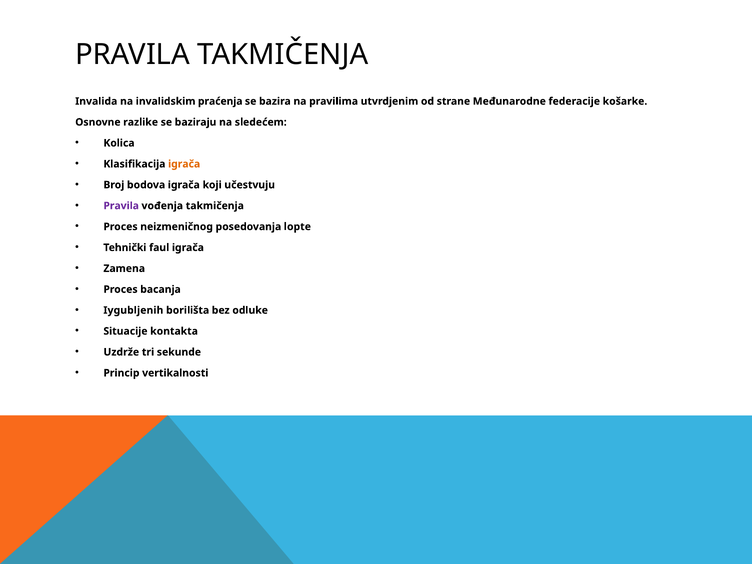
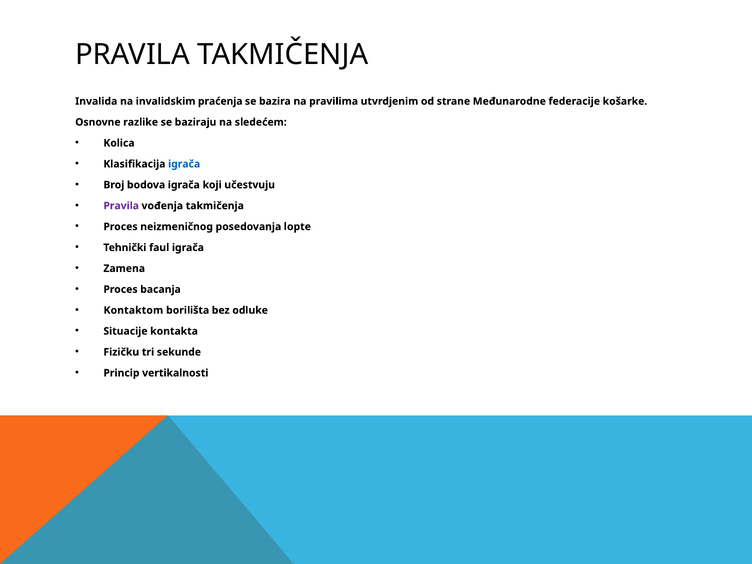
igrača colour: orange -> blue (184, 164)
Iygubljenih: Iygubljenih -> Kontaktom (133, 310)
Uzdrže: Uzdrže -> Fizičku (121, 352)
